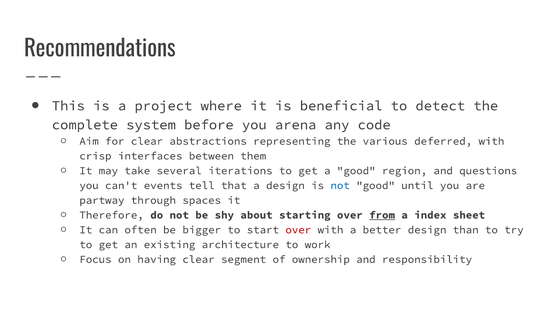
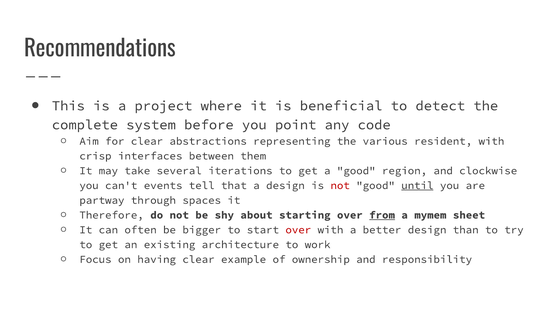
arena: arena -> point (296, 125)
deferred: deferred -> resident (443, 141)
questions: questions -> clockwise (488, 171)
not colour: blue -> red (340, 185)
until underline: none -> present (417, 185)
index: index -> mymem (430, 215)
segment: segment -> example (244, 259)
